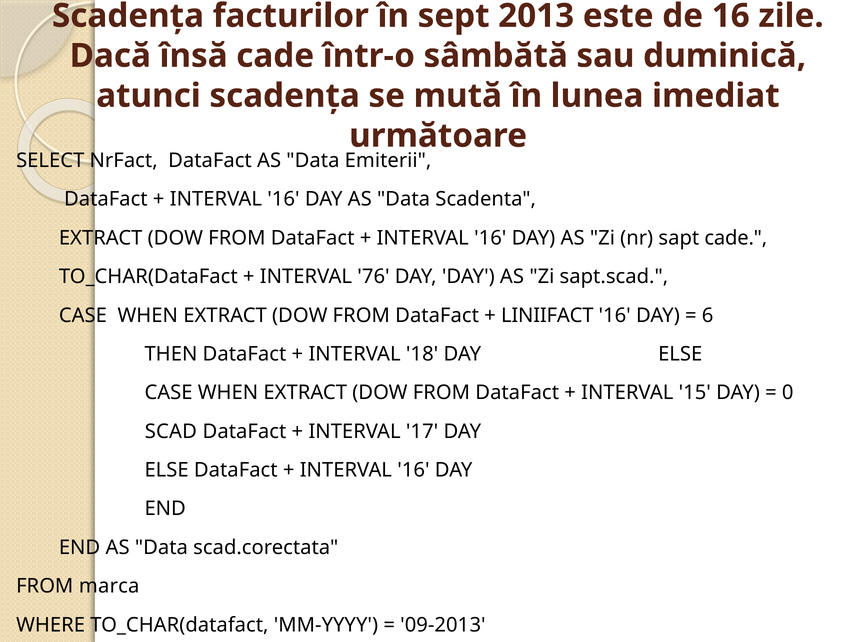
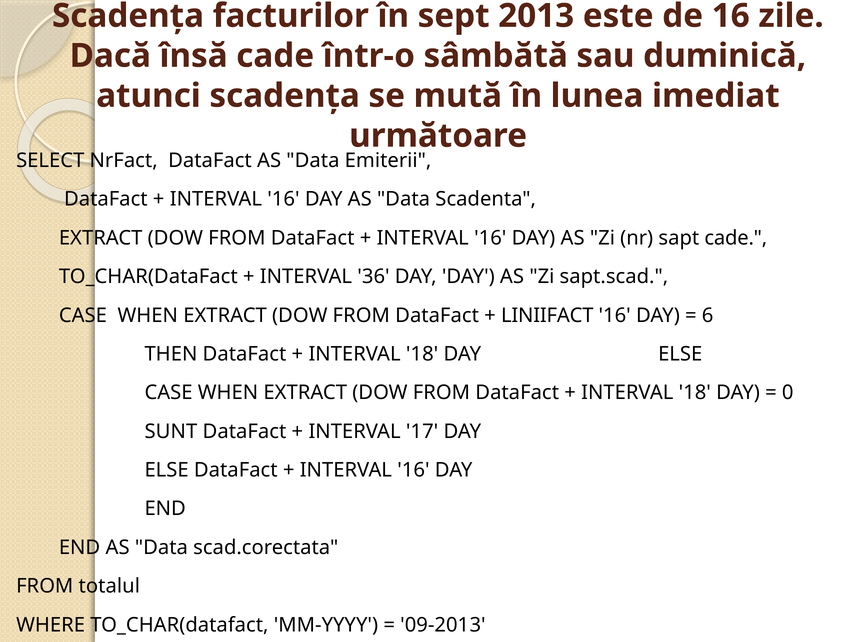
76: 76 -> 36 (373, 277)
15: 15 -> 18 (695, 393)
SCAD: SCAD -> SUNT (171, 431)
marca: marca -> totalul (109, 586)
